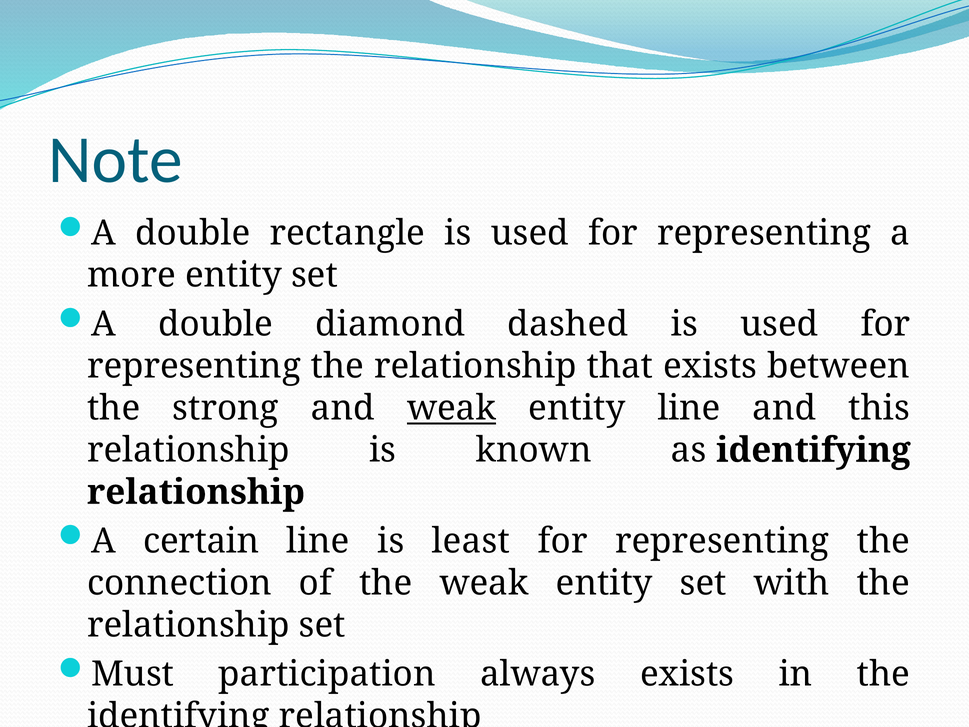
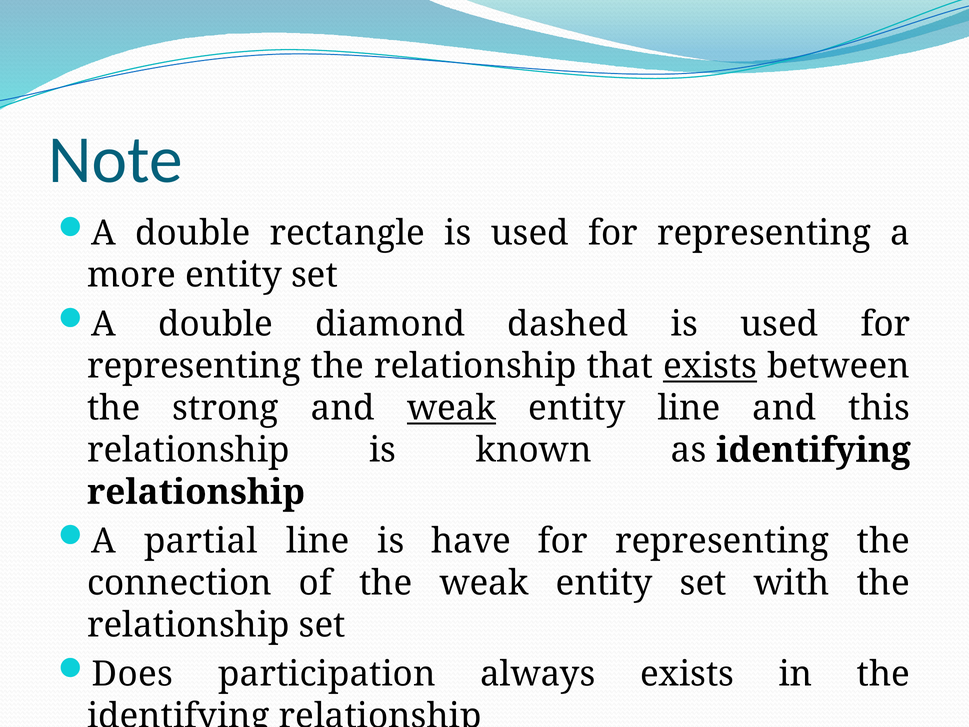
exists underline: none -> present (710, 366)
certain: certain -> partial (201, 541)
least: least -> have (471, 541)
Must: Must -> Does (132, 674)
